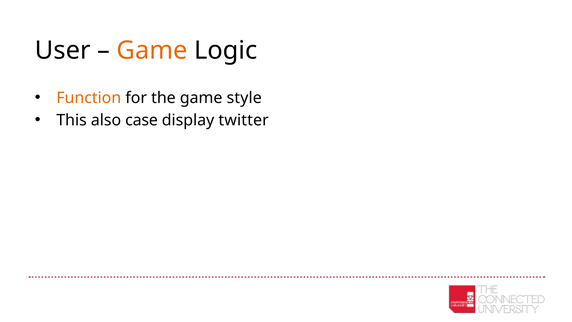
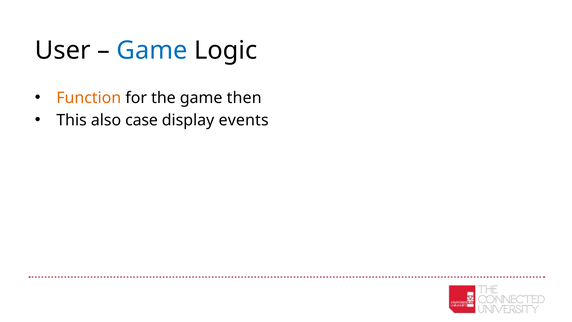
Game colour: orange -> blue (152, 51)
style: style -> then (244, 98)
twitter: twitter -> events (244, 120)
